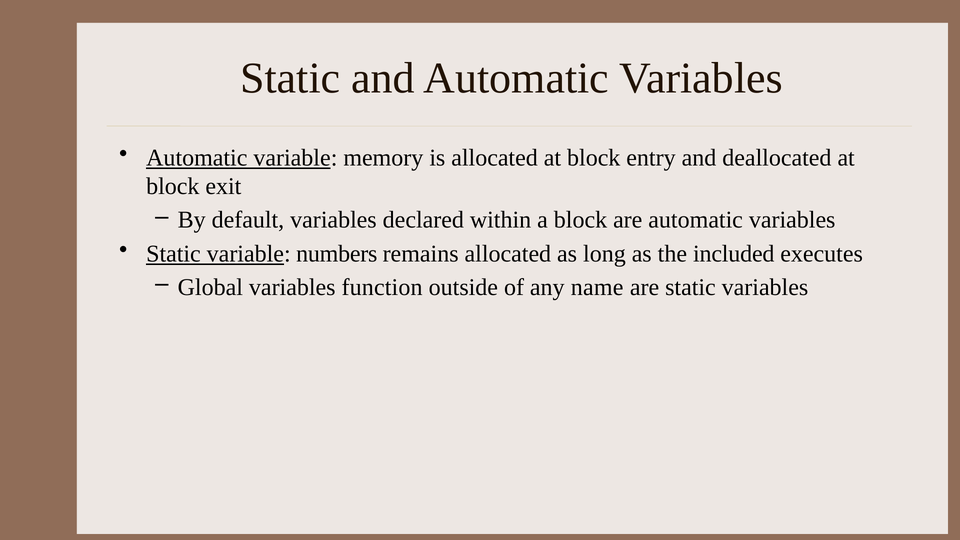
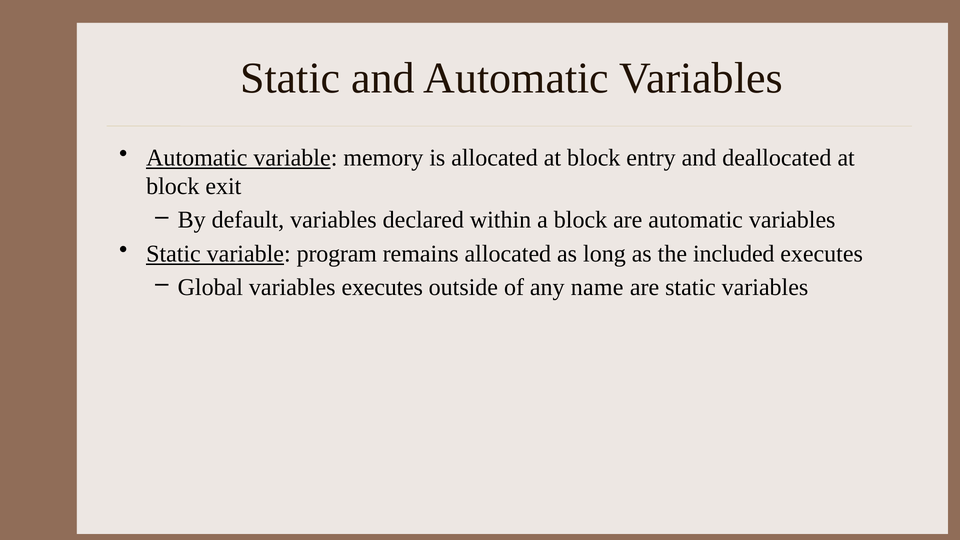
numbers: numbers -> program (337, 254)
variables function: function -> executes (382, 287)
